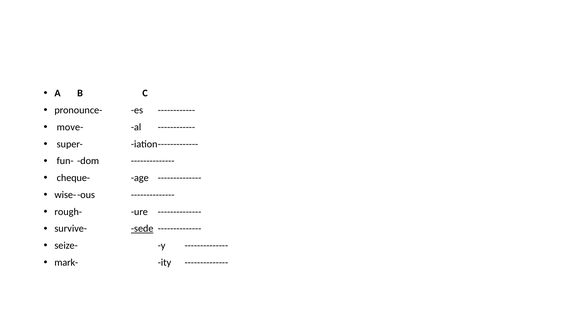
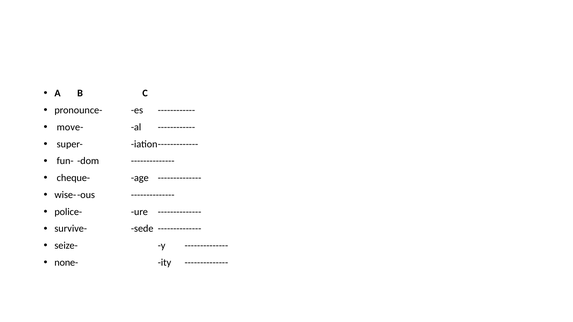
rough-: rough- -> police- (68, 212)
sede underline: present -> none (142, 229)
mark-: mark- -> none- (66, 263)
